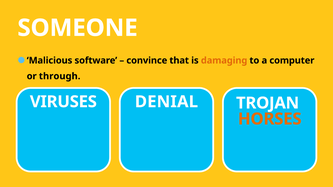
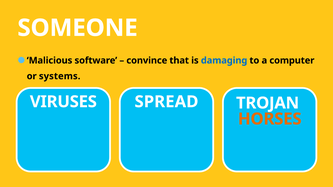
damaging colour: orange -> blue (224, 61)
through: through -> systems (60, 76)
DENIAL: DENIAL -> SPREAD (166, 102)
